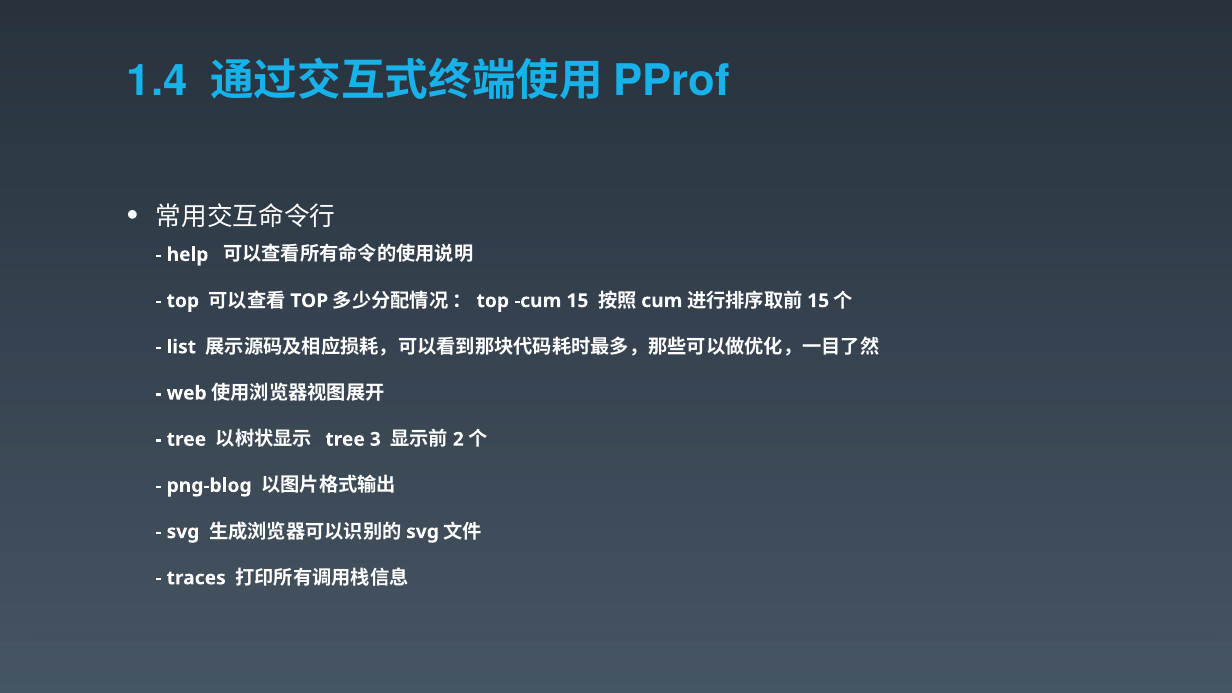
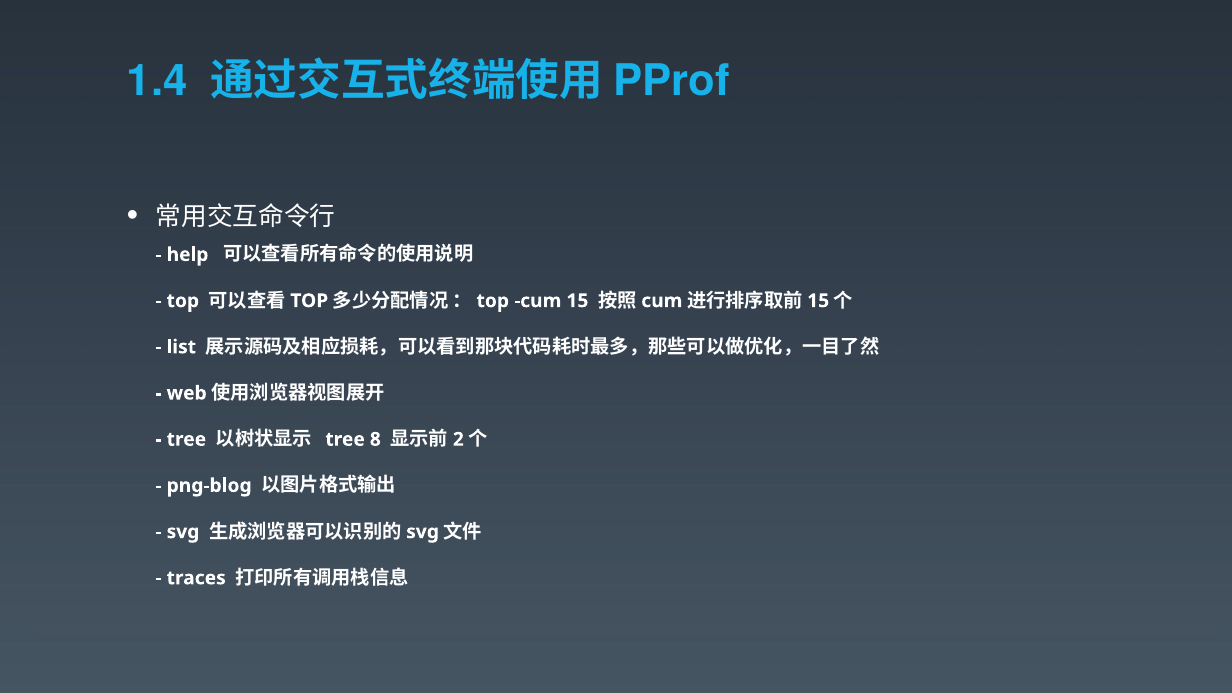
3: 3 -> 8 (375, 439)
